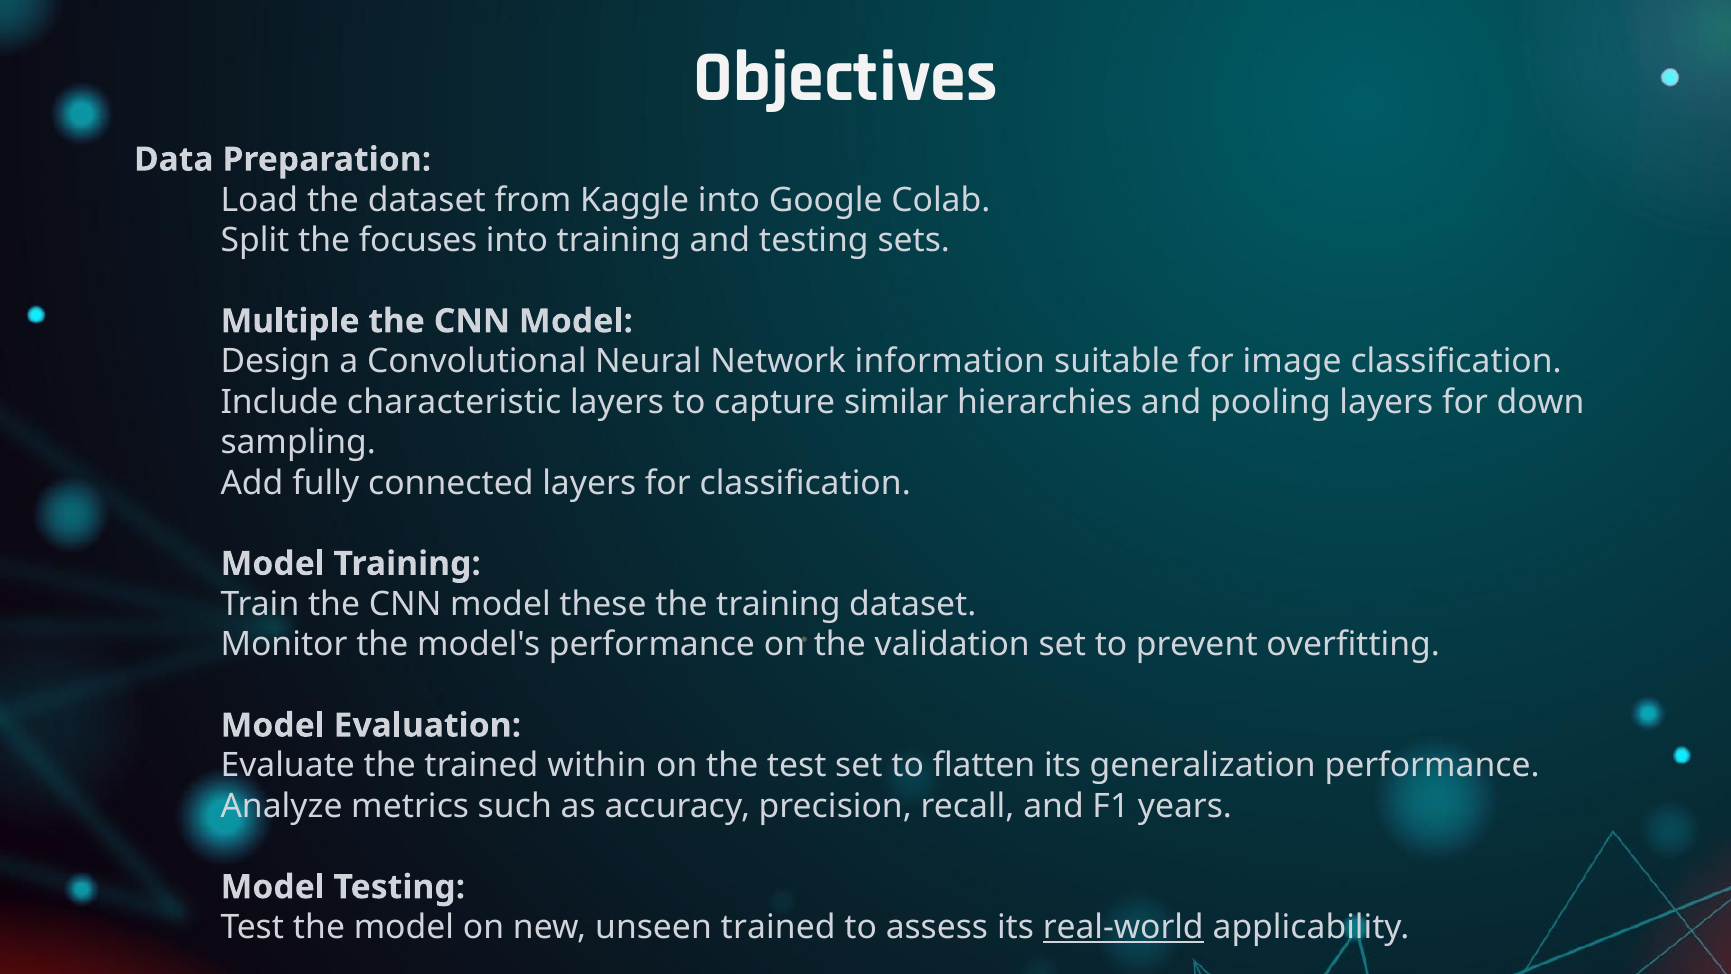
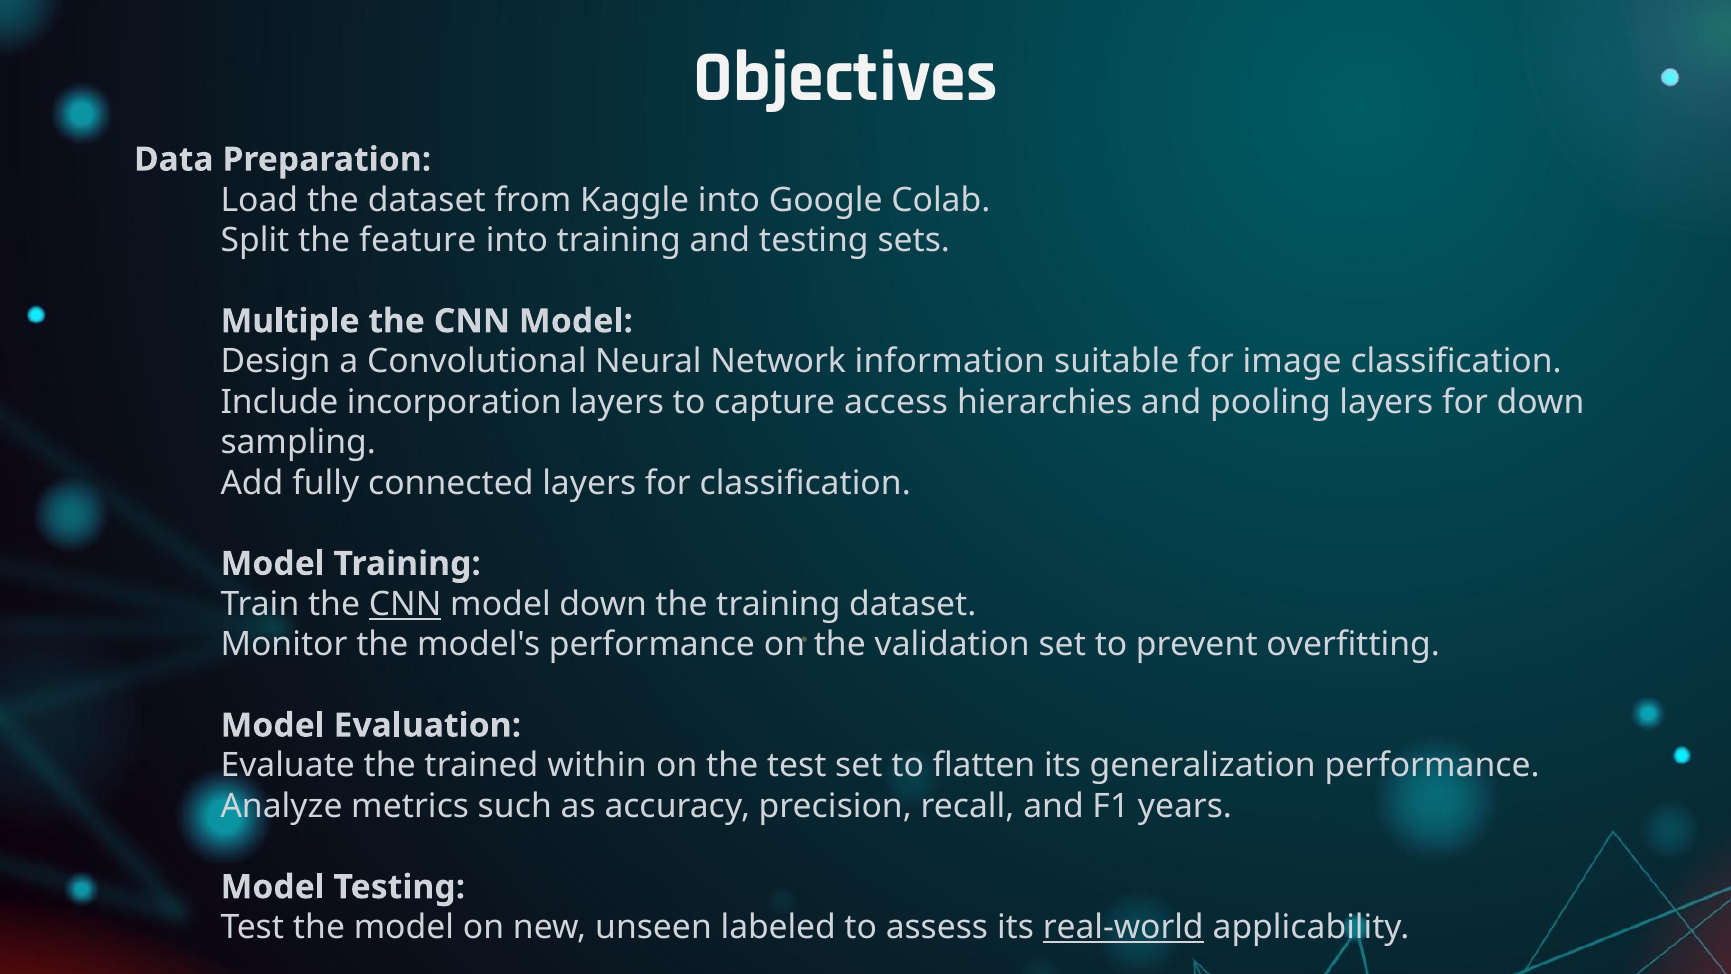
focuses: focuses -> feature (418, 240)
characteristic: characteristic -> incorporation (454, 402)
similar: similar -> access (896, 402)
CNN underline: none -> present (405, 604)
model these: these -> down (603, 604)
unseen trained: trained -> labeled (778, 927)
